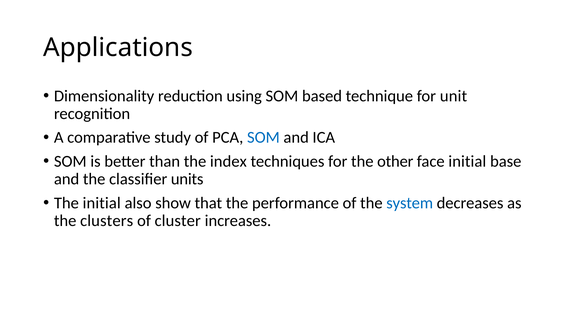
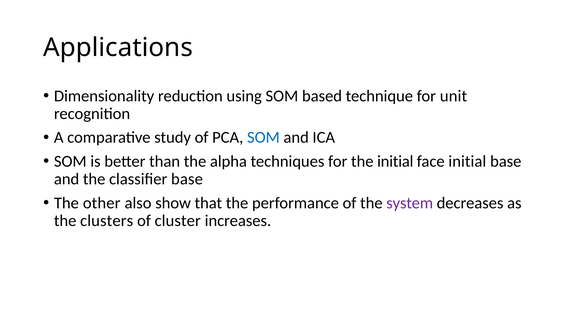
index: index -> alpha (228, 162)
the other: other -> initial (395, 162)
classifier units: units -> base (187, 179)
The initial: initial -> other (102, 203)
system colour: blue -> purple (410, 203)
